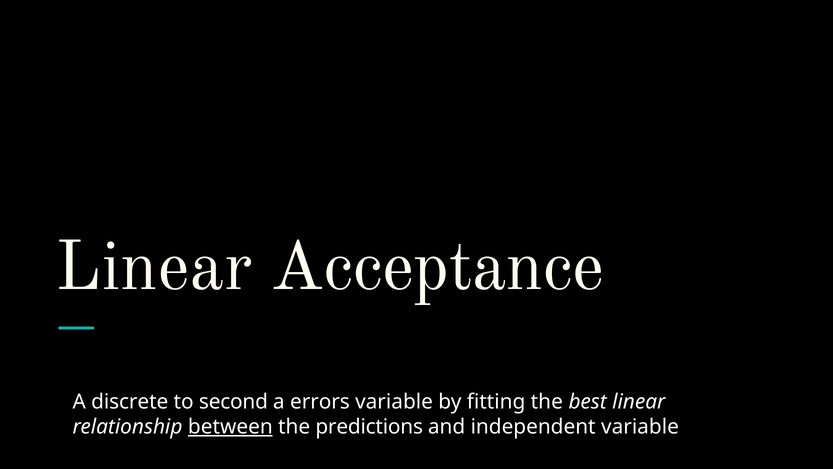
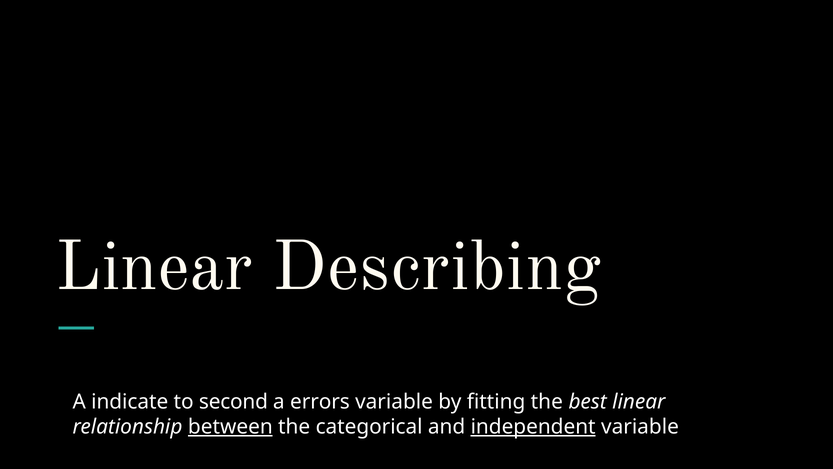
Acceptance: Acceptance -> Describing (437, 266)
discrete: discrete -> indicate (130, 401)
predictions: predictions -> categorical (369, 426)
independent underline: none -> present (533, 426)
